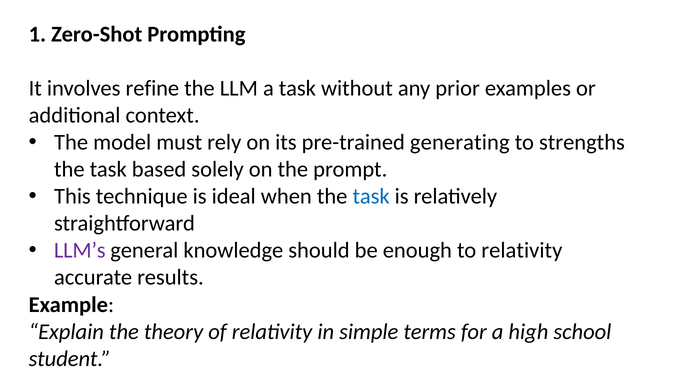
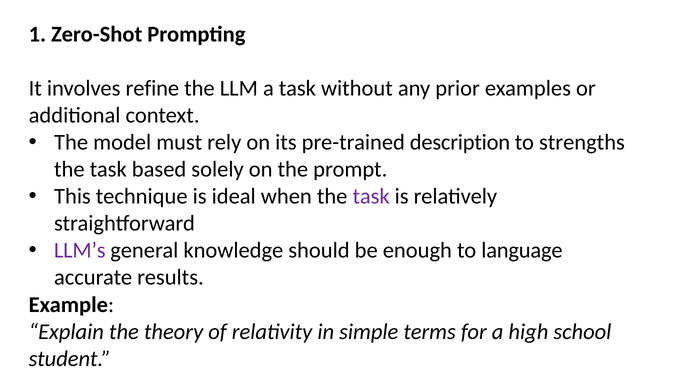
generating: generating -> description (460, 143)
task colour: blue -> purple (371, 197)
to relativity: relativity -> language (522, 251)
